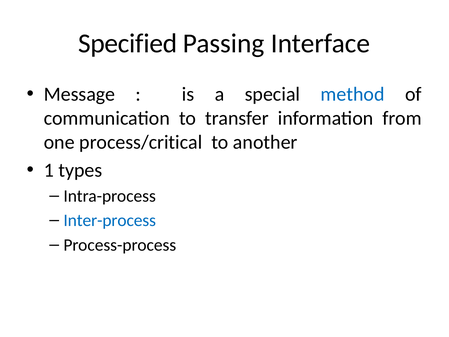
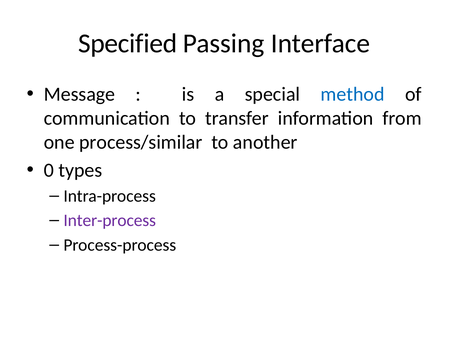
process/critical: process/critical -> process/similar (141, 142)
1: 1 -> 0 (49, 170)
Inter-process colour: blue -> purple (110, 220)
